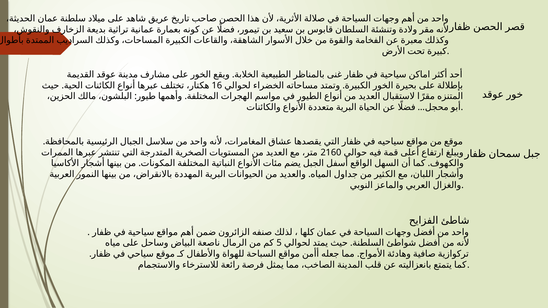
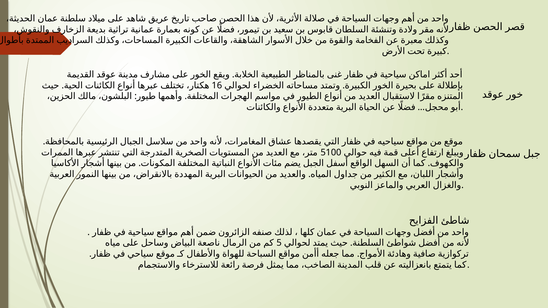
2160: 2160 -> 5100 (331, 152)
